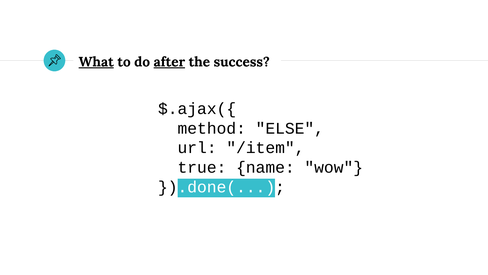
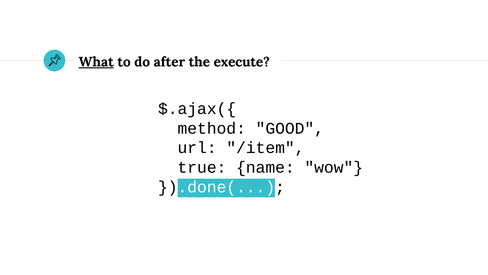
after underline: present -> none (169, 62)
success: success -> execute (242, 62)
ELSE: ELSE -> GOOD (290, 128)
